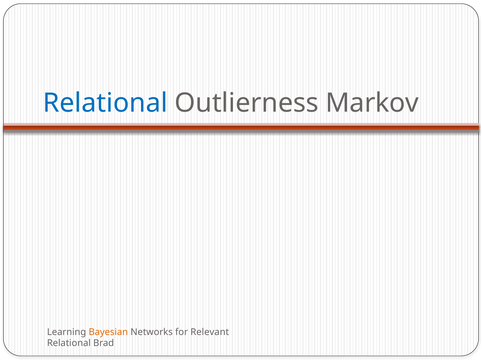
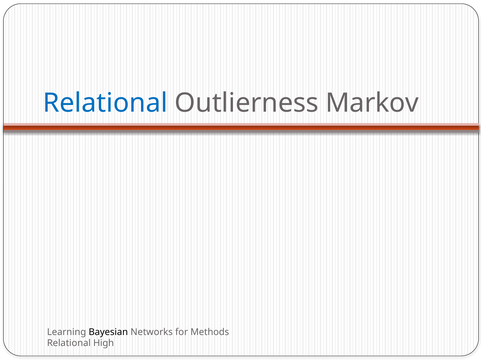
Bayesian colour: orange -> black (108, 332)
Relevant: Relevant -> Methods (210, 332)
Brad: Brad -> High (104, 344)
